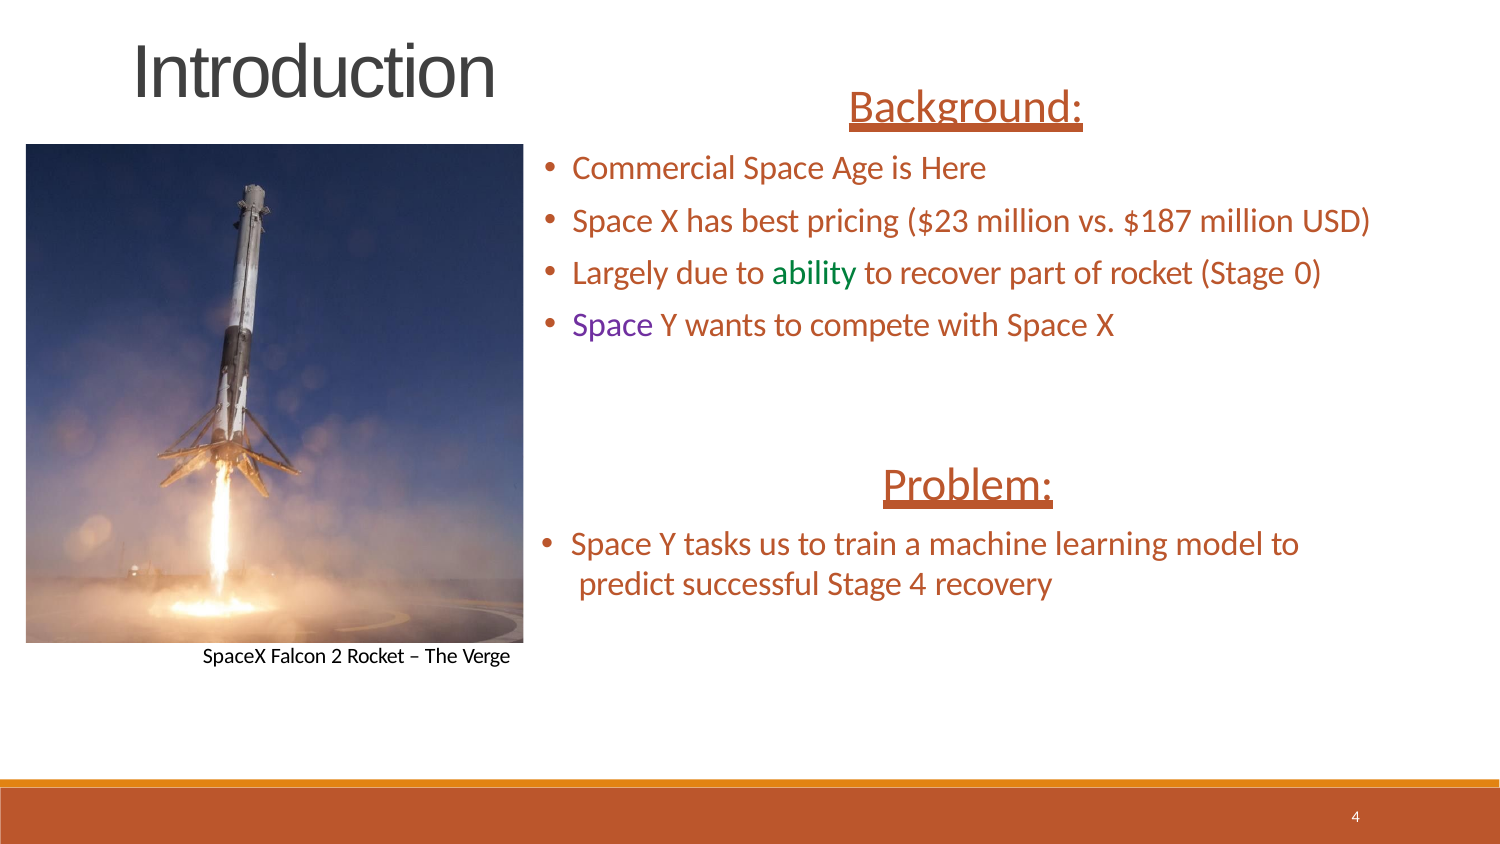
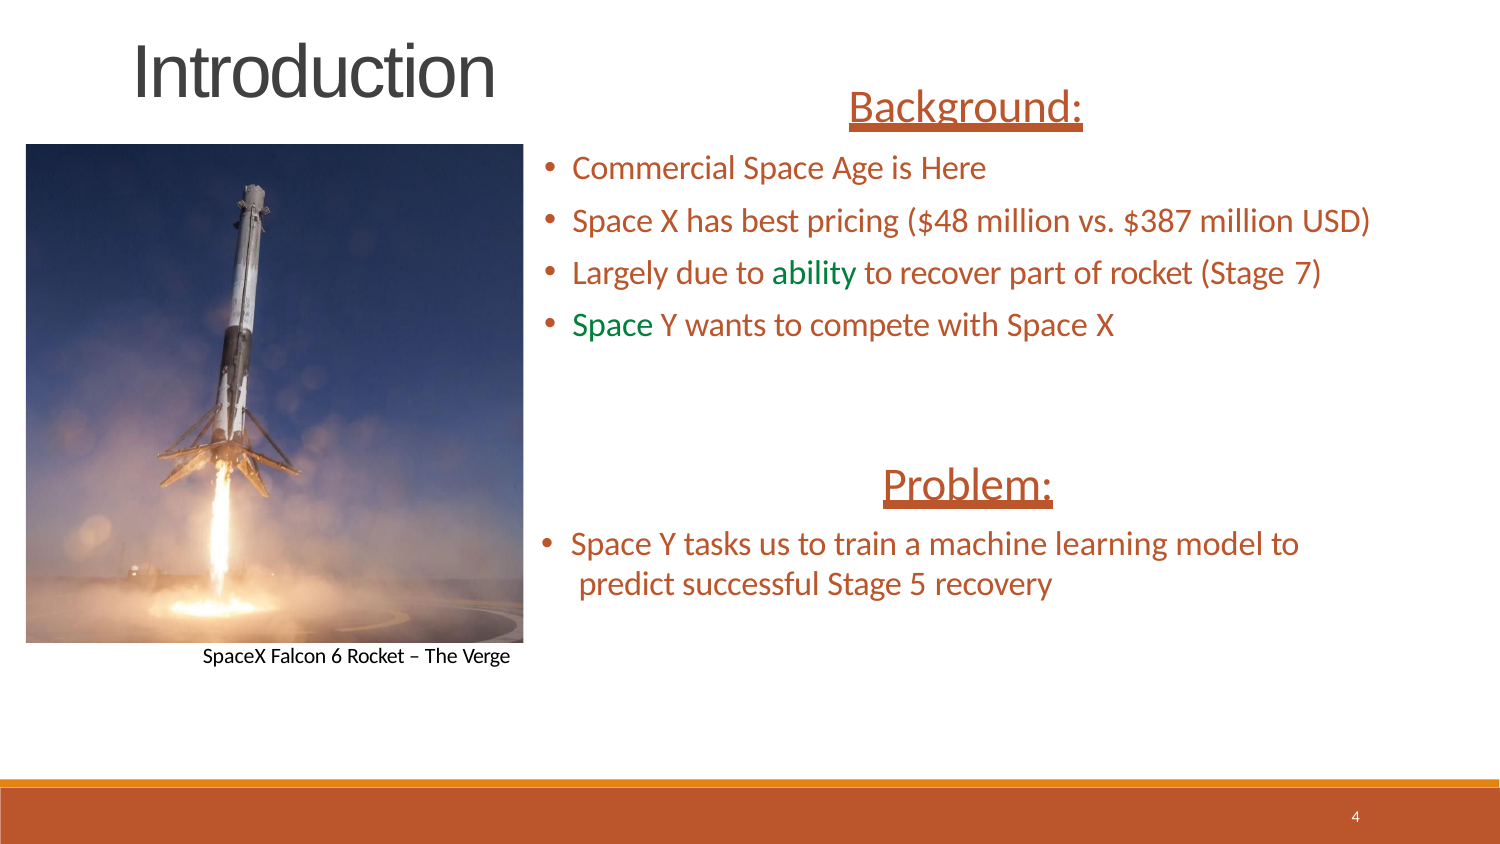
$23: $23 -> $48 (938, 221)
$187: $187 -> $387 (1157, 221)
0: 0 -> 7 (1308, 273)
Space colour: purple -> green (613, 325)
Stage 4: 4 -> 5 (918, 584)
2: 2 -> 6 (337, 656)
